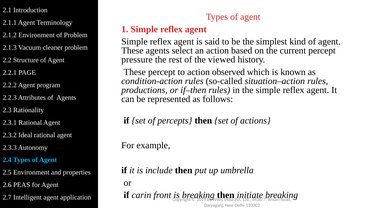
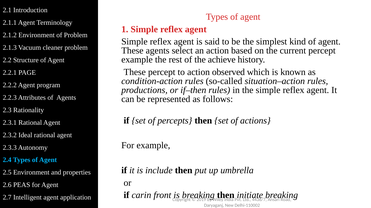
pressure: pressure -> example (137, 60)
viewed: viewed -> achieve (222, 60)
